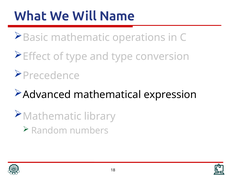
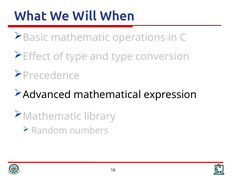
Name: Name -> When (117, 16)
